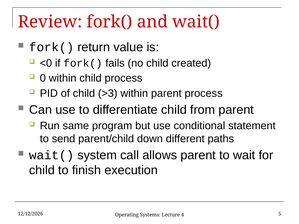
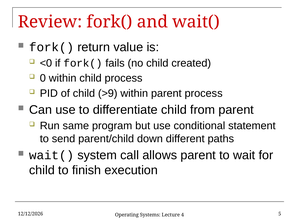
>3: >3 -> >9 (108, 93)
